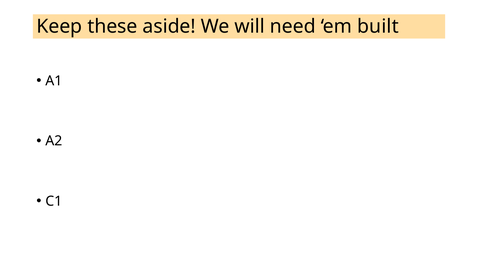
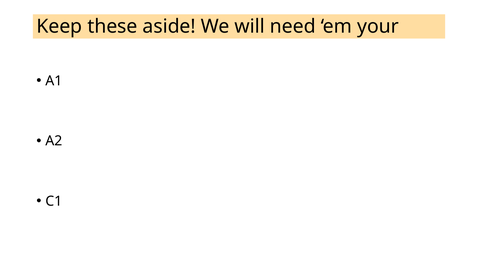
built: built -> your (378, 26)
